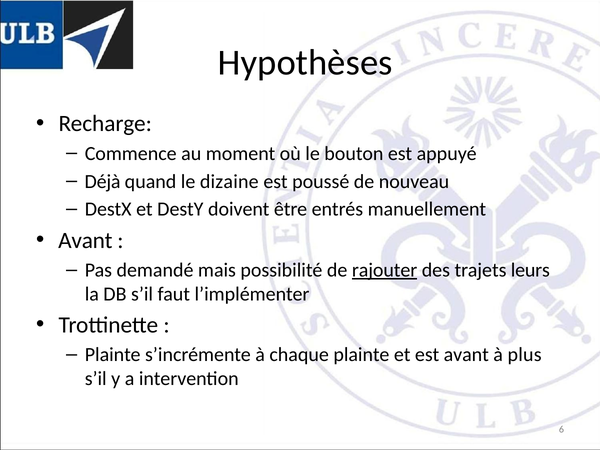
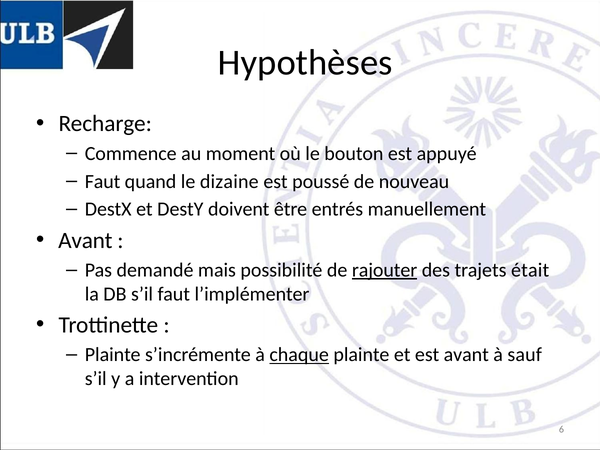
Déjà: Déjà -> Faut (103, 181)
leurs: leurs -> était (530, 270)
chaque underline: none -> present (299, 355)
plus: plus -> sauf (525, 355)
